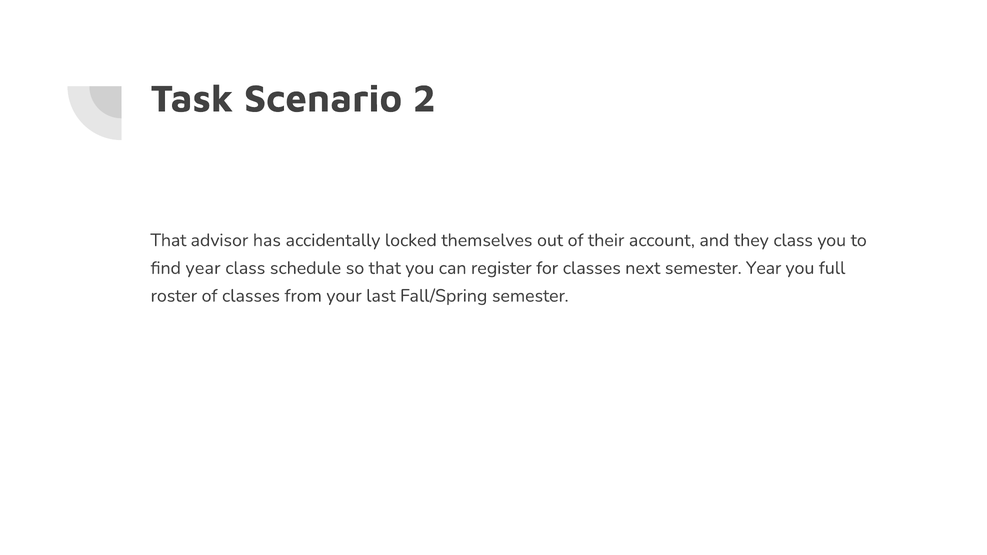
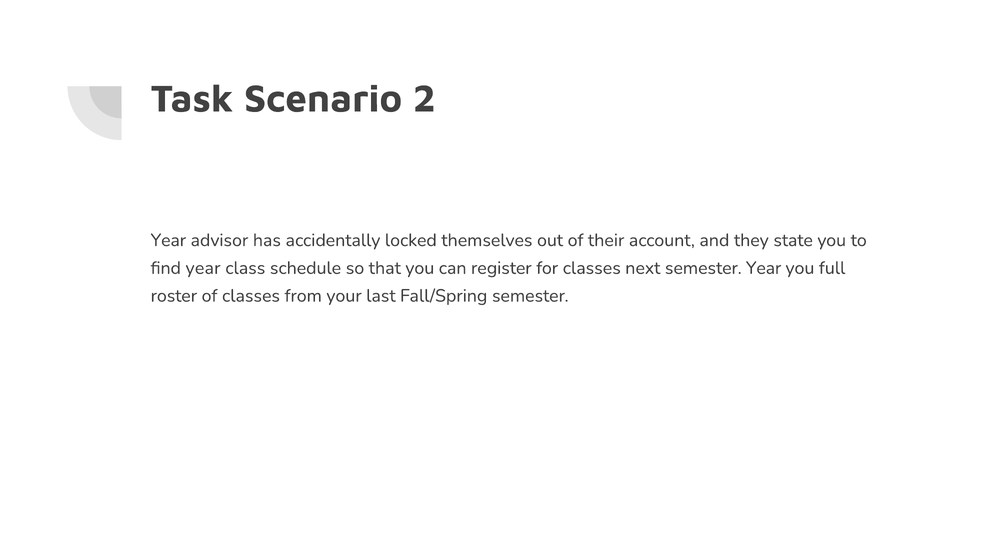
That: That -> Year (168, 240)
they class: class -> state (793, 240)
